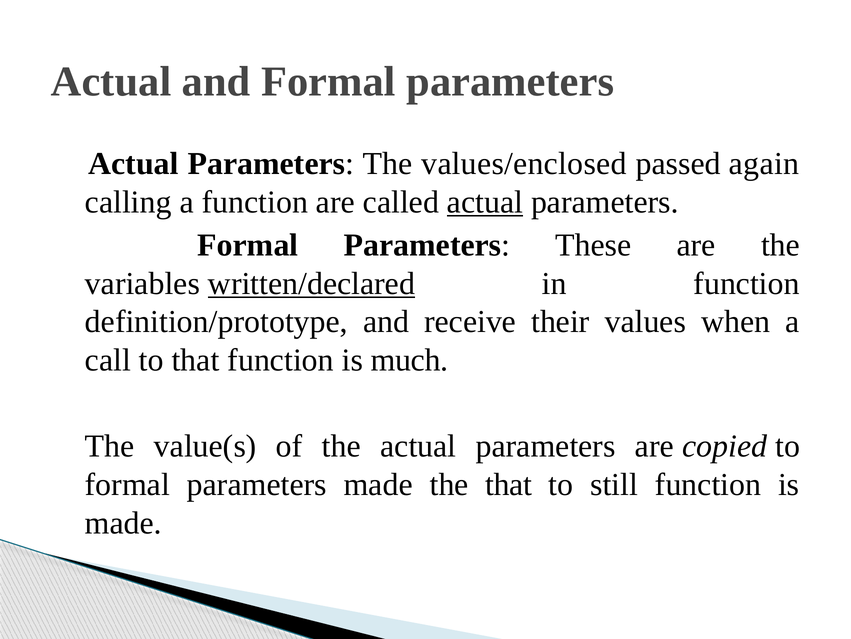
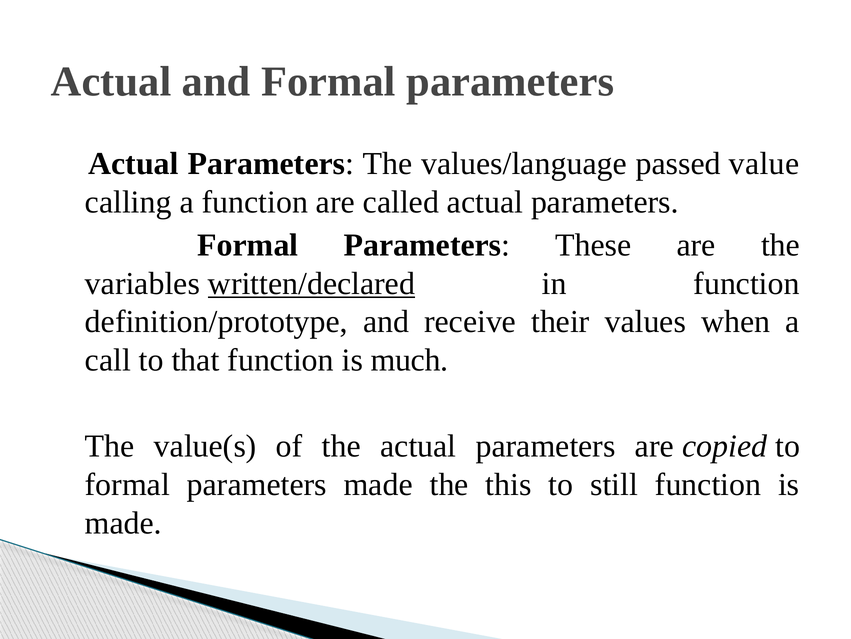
values/enclosed: values/enclosed -> values/language (524, 163)
again: again -> value (764, 163)
actual underline: present -> none (485, 202)
the that: that -> this (509, 484)
